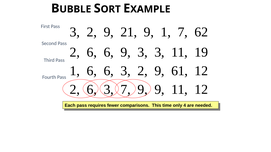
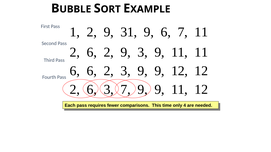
3: 3 -> 1 (75, 32)
21: 21 -> 31 (129, 32)
9 1: 1 -> 6 (166, 32)
7 62: 62 -> 11 (201, 32)
2 6 6: 6 -> 2 (109, 52)
9 3 3: 3 -> 9 (160, 52)
11 19: 19 -> 11 (201, 52)
1: 1 -> 6 (75, 71)
6: 6 -> 2 (109, 71)
2: 2 -> 9 (143, 71)
9 61: 61 -> 12 (180, 71)
